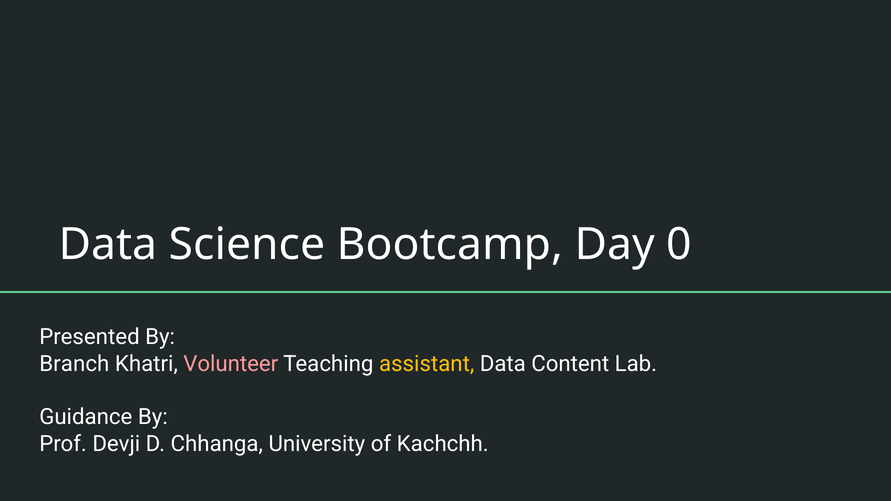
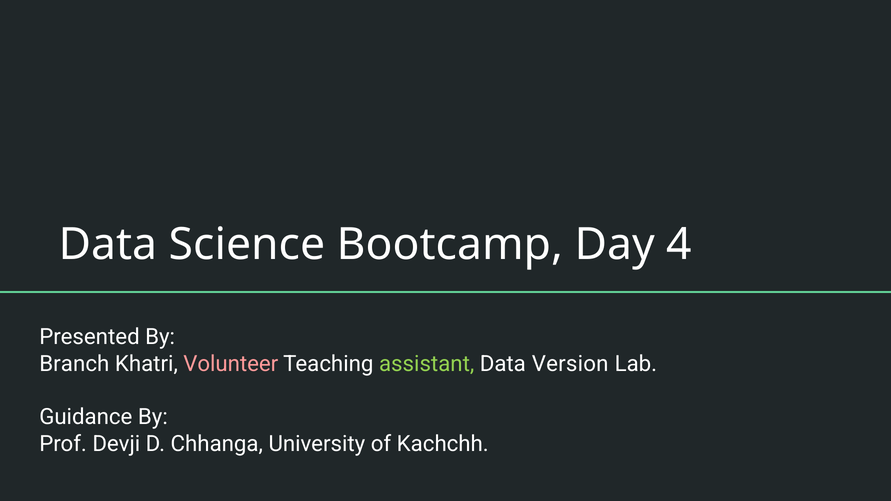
0: 0 -> 4 (679, 245)
assistant colour: yellow -> light green (427, 364)
Content: Content -> Version (570, 364)
